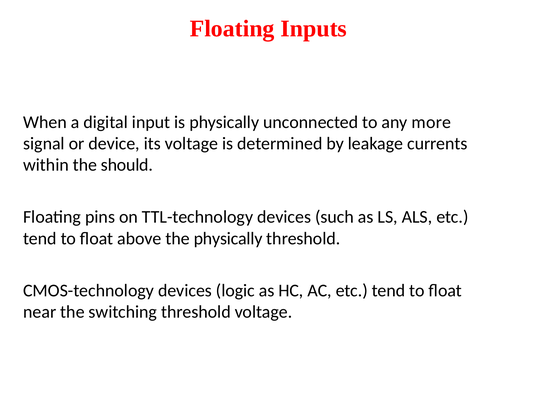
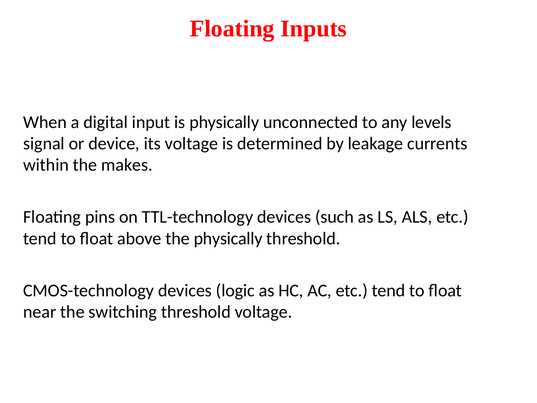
more: more -> levels (431, 122)
should: should -> makes (127, 165)
